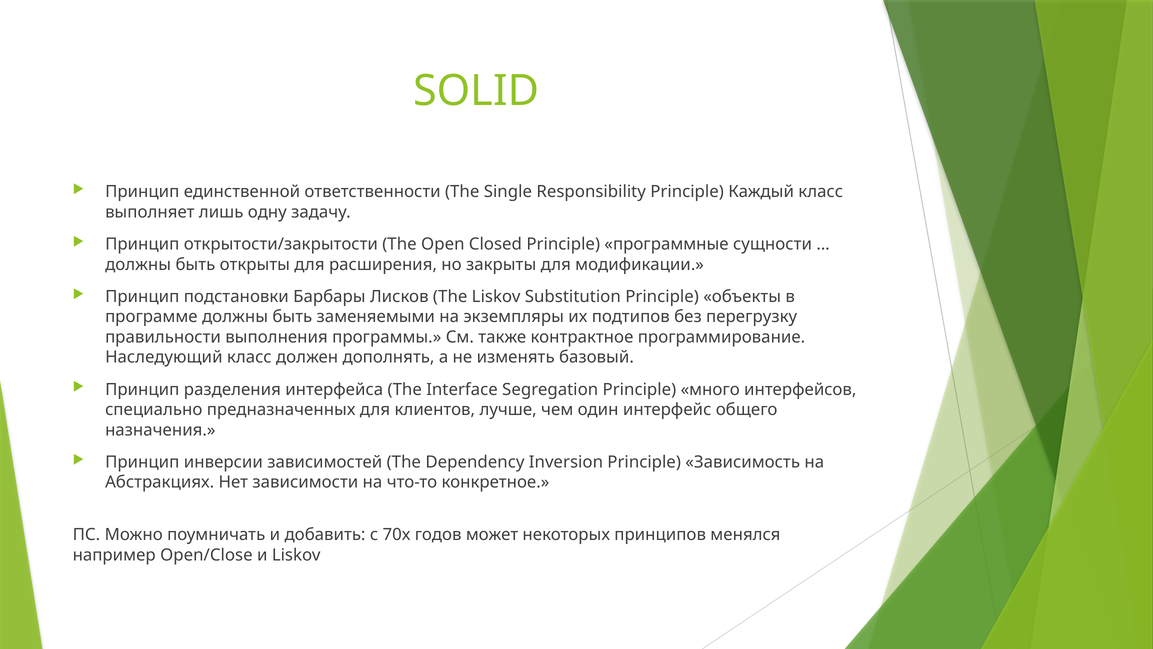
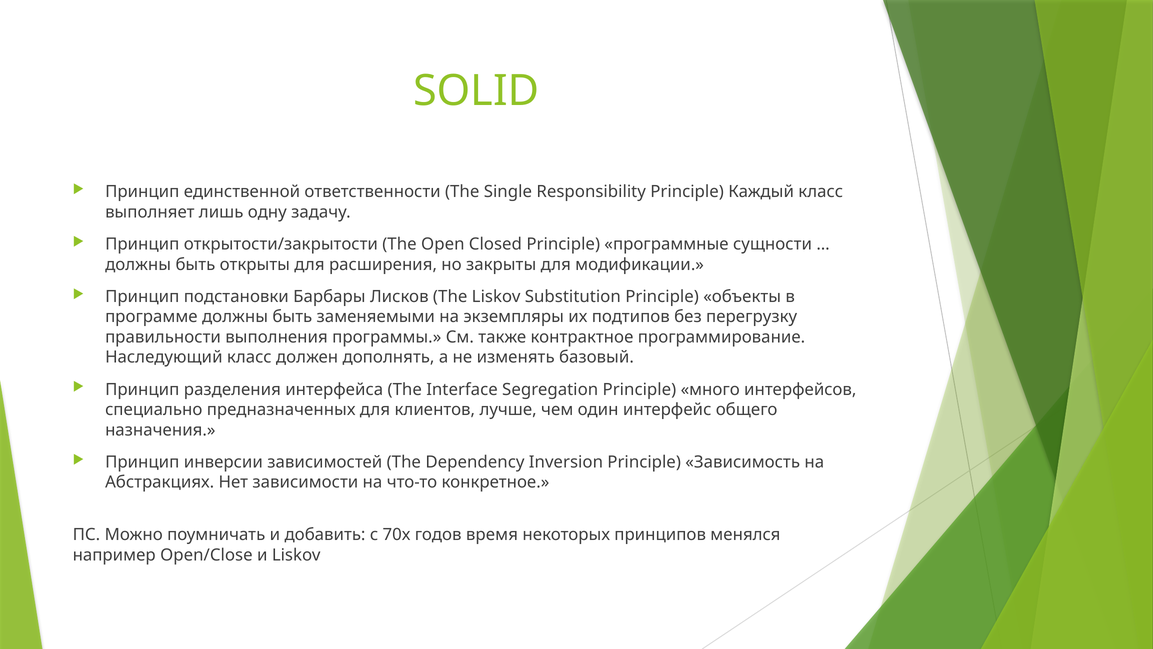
может: может -> время (492, 534)
